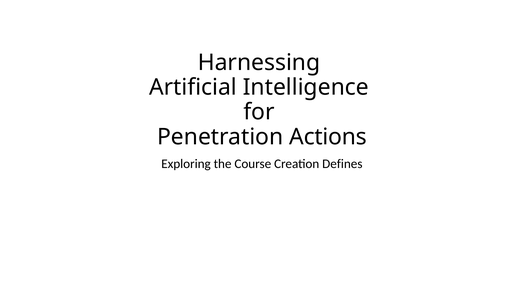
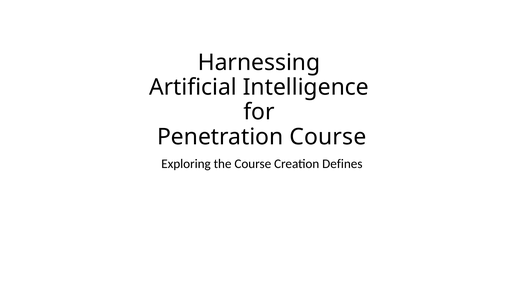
Penetration Actions: Actions -> Course (328, 137)
